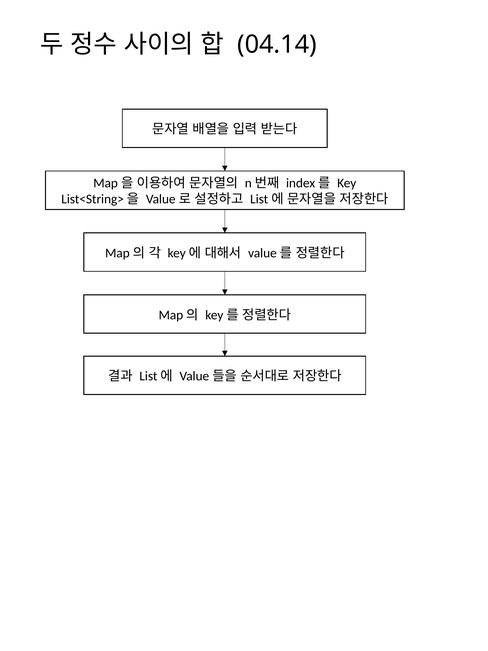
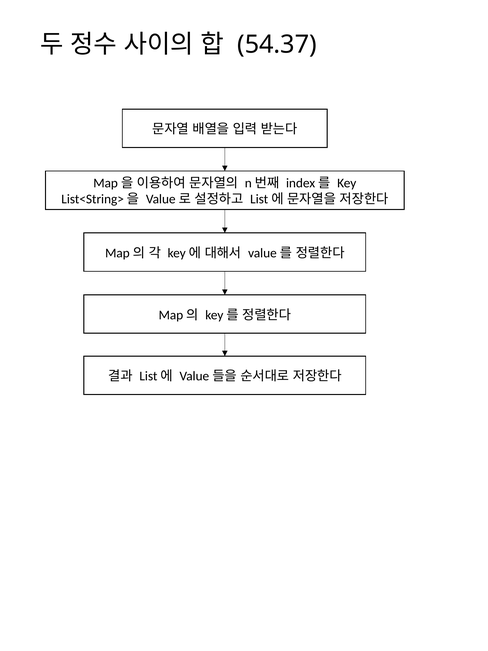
04.14: 04.14 -> 54.37 (277, 45)
